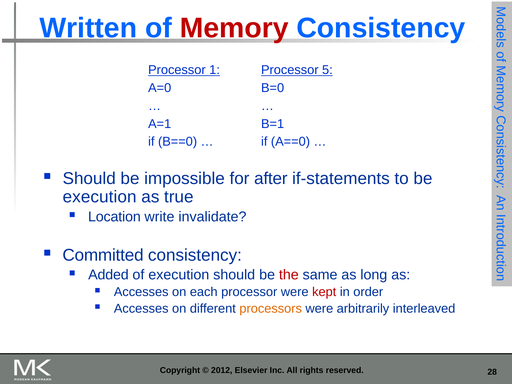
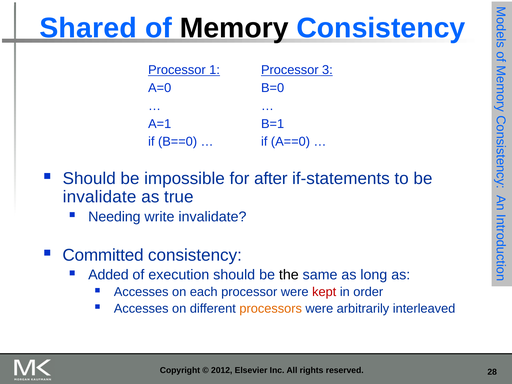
Written: Written -> Shared (88, 28)
Memory colour: red -> black (234, 28)
5: 5 -> 3 (327, 70)
execution: execution -> invalidate (100, 197)
Location: Location -> Needing (114, 217)
the colour: red -> black (289, 275)
